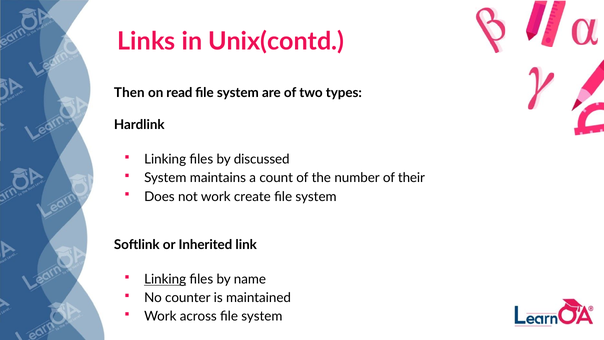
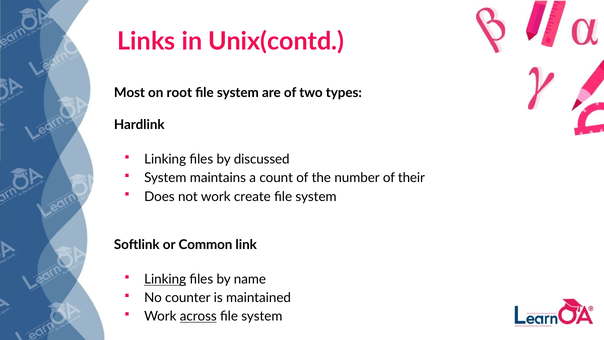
Then: Then -> Most (129, 93)
read: read -> root (179, 93)
Inherited: Inherited -> Common (205, 245)
across underline: none -> present (198, 316)
